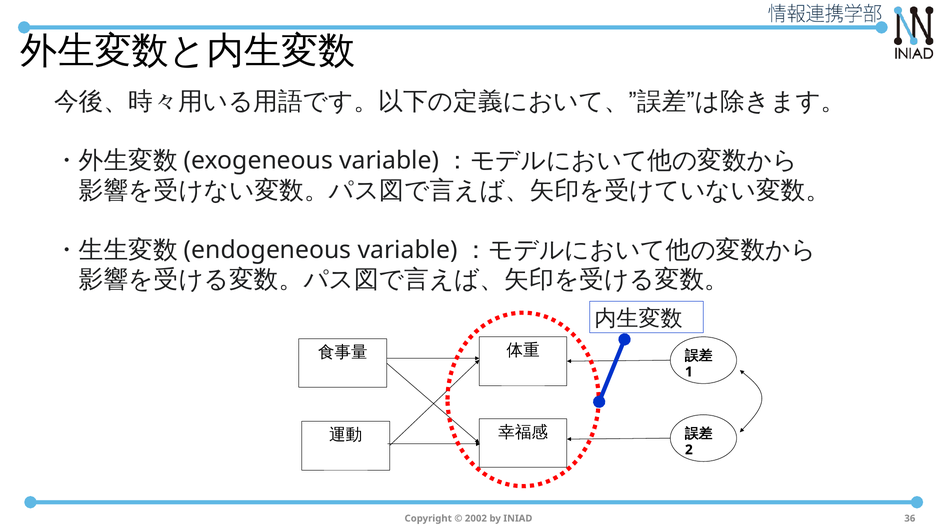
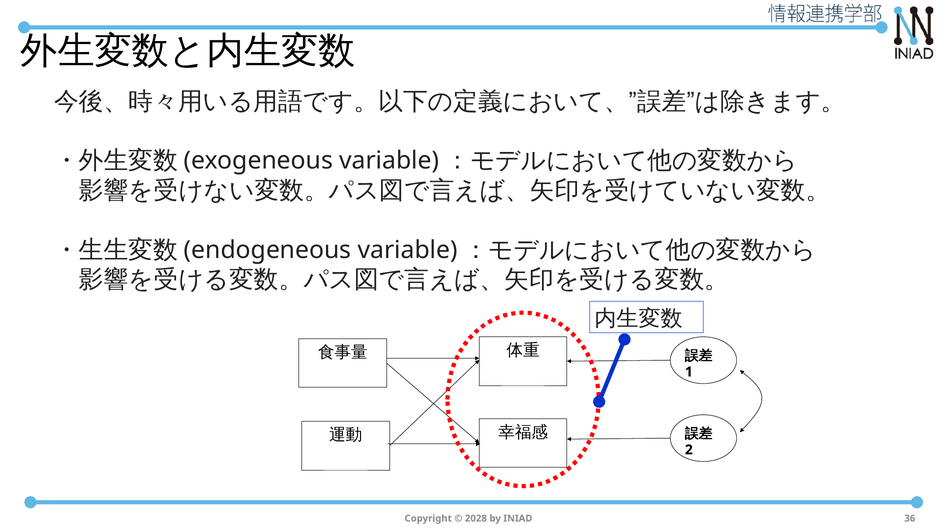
2002: 2002 -> 2028 (476, 519)
